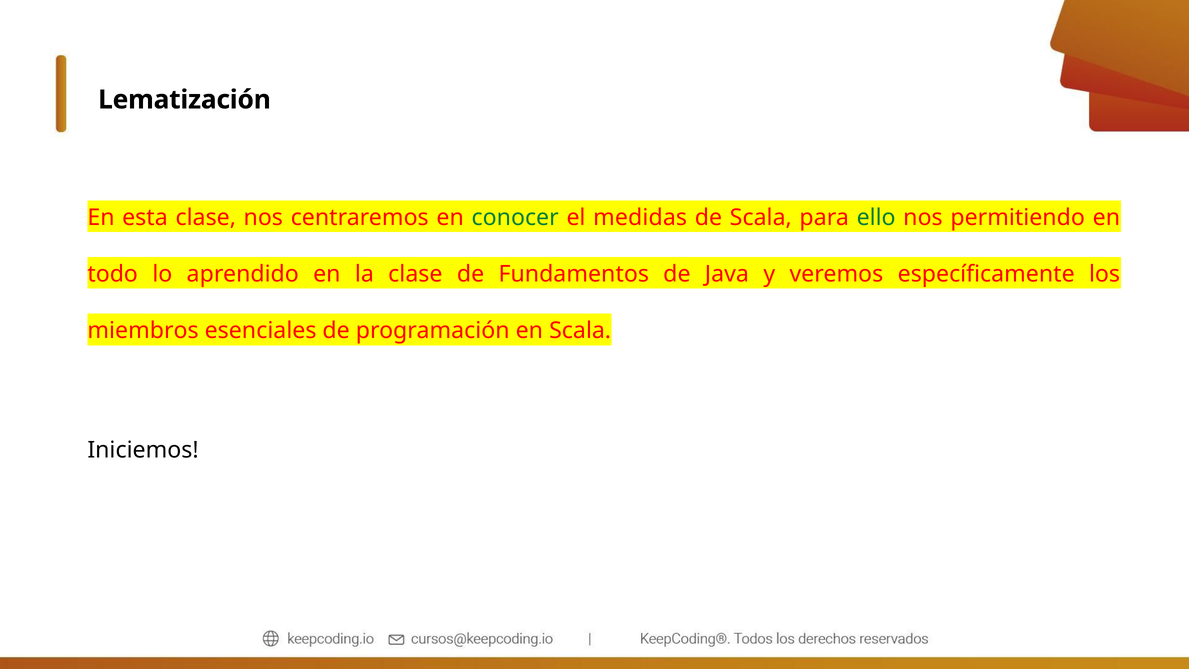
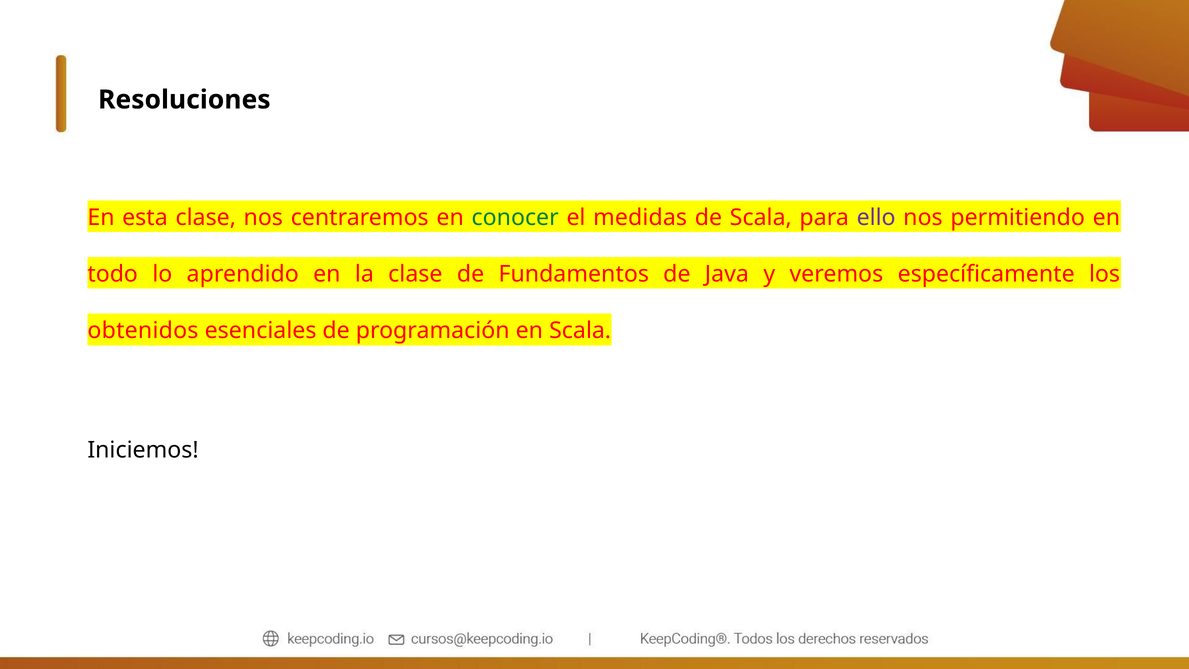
Lematización: Lematización -> Resoluciones (184, 100)
ello colour: green -> purple (876, 218)
miembros: miembros -> obtenidos (143, 331)
